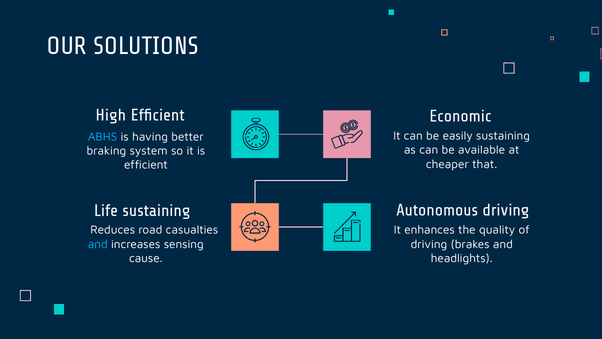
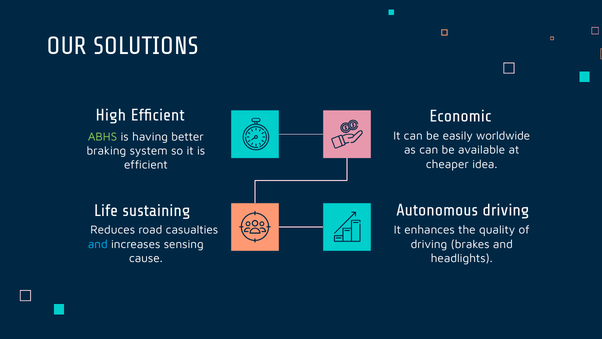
easily sustaining: sustaining -> worldwide (503, 136)
ABHS colour: light blue -> light green (103, 137)
that: that -> idea (485, 164)
